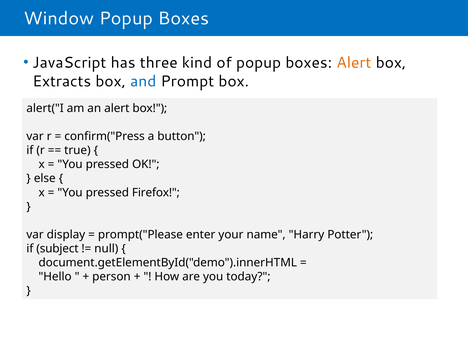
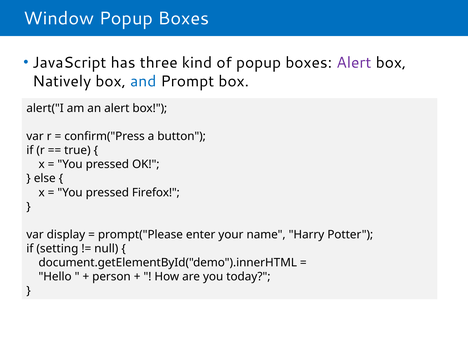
Alert colour: orange -> purple (354, 63)
Extracts: Extracts -> Natively (62, 81)
subject: subject -> setting (57, 249)
